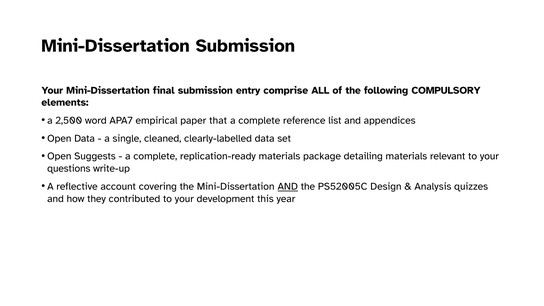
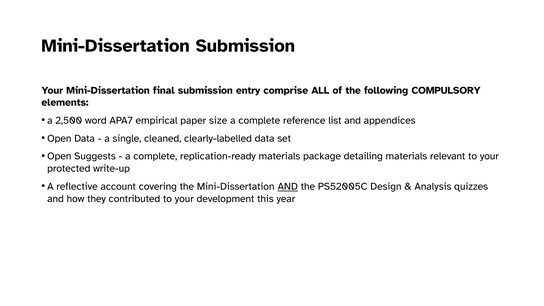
that: that -> size (218, 120)
questions: questions -> protected (69, 169)
